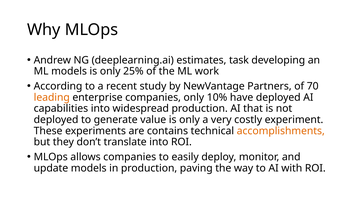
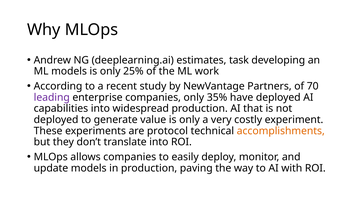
leading colour: orange -> purple (52, 97)
10%: 10% -> 35% (217, 97)
contains: contains -> protocol (167, 131)
